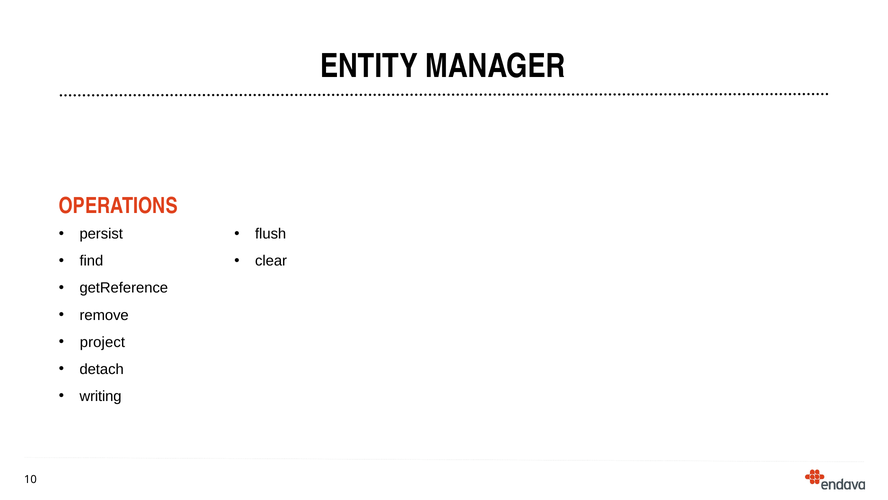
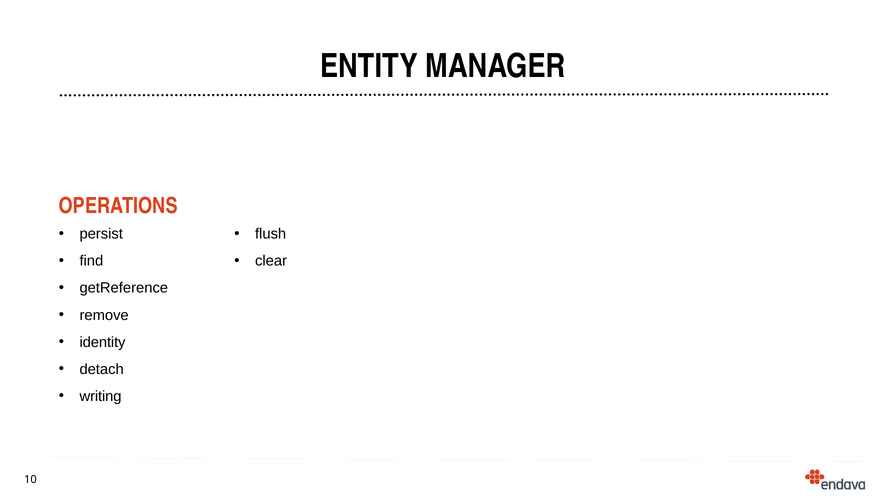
project: project -> identity (103, 342)
